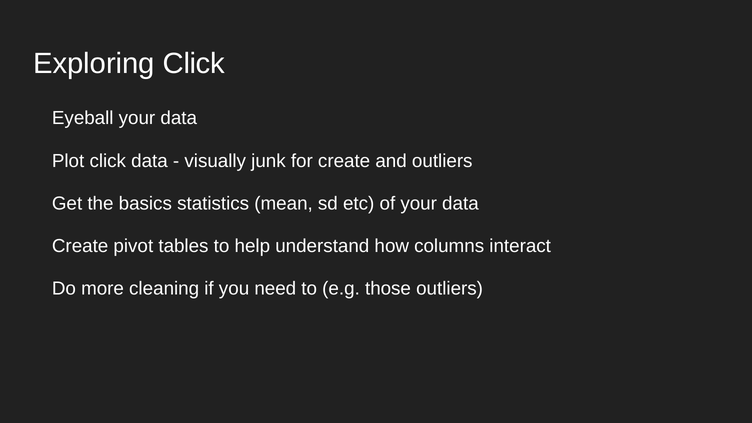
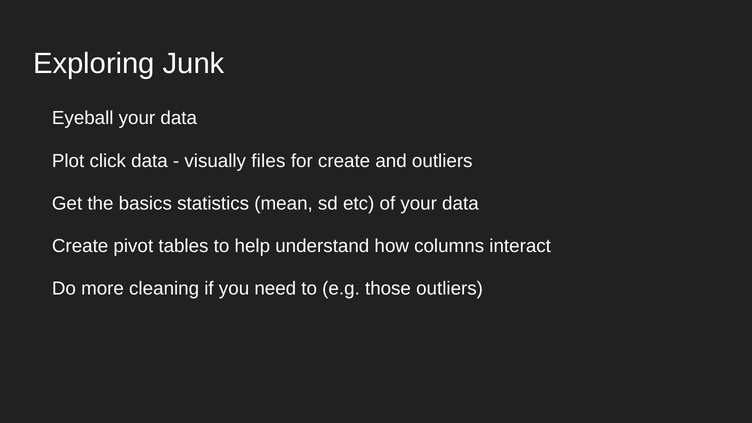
Exploring Click: Click -> Junk (194, 64)
junk: junk -> files (268, 161)
